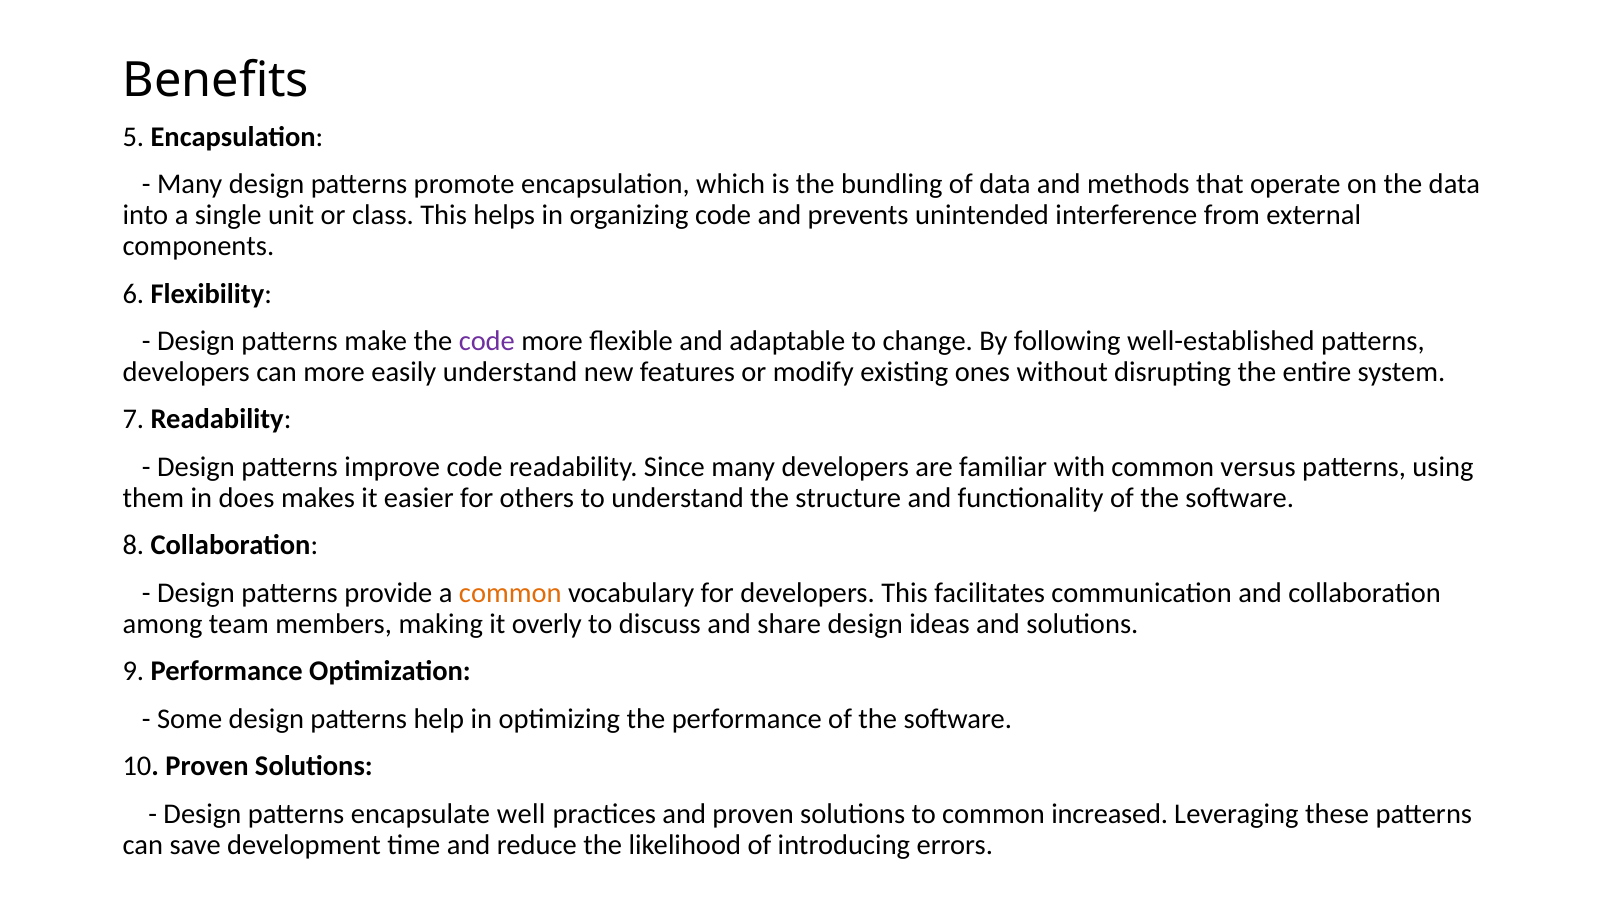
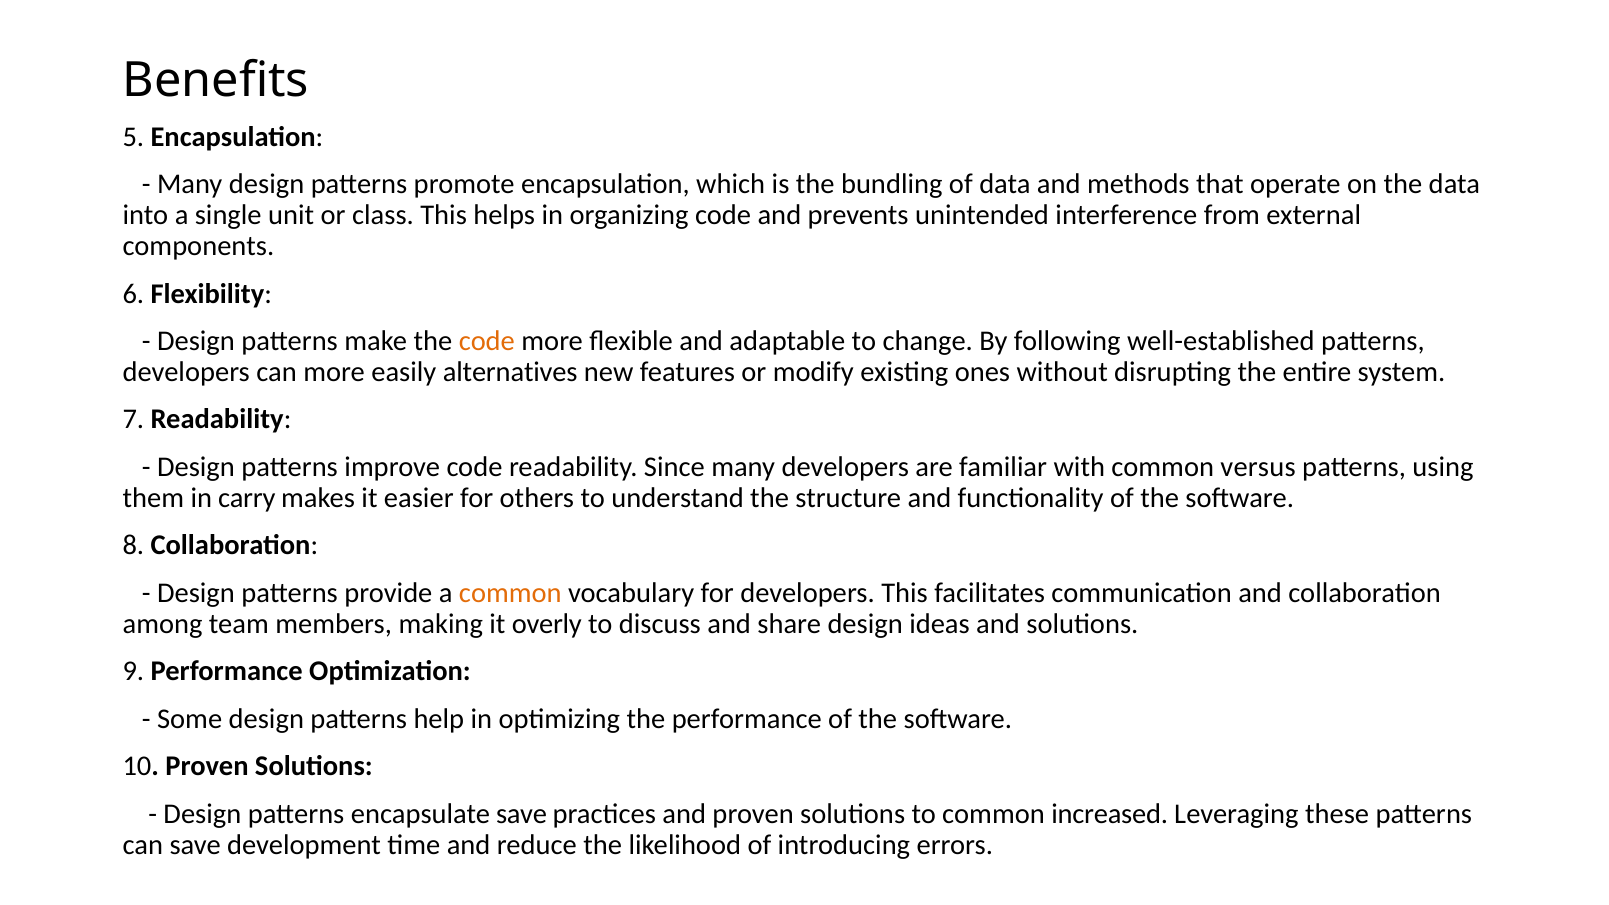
code colour: purple -> orange (487, 341)
easily understand: understand -> alternatives (510, 372)
does: does -> carry (247, 498)
encapsulate well: well -> save (521, 814)
